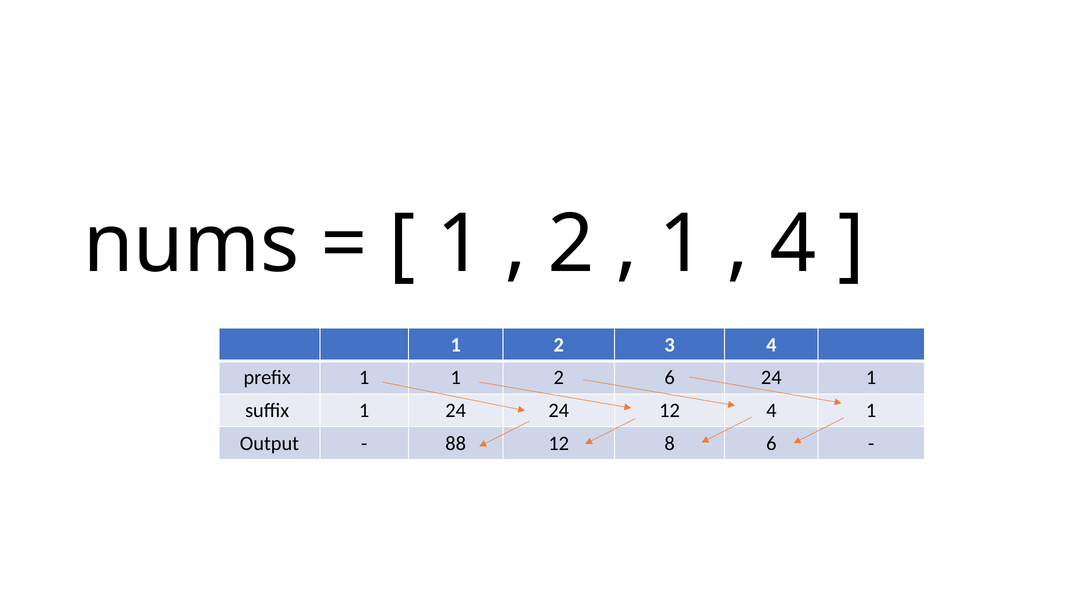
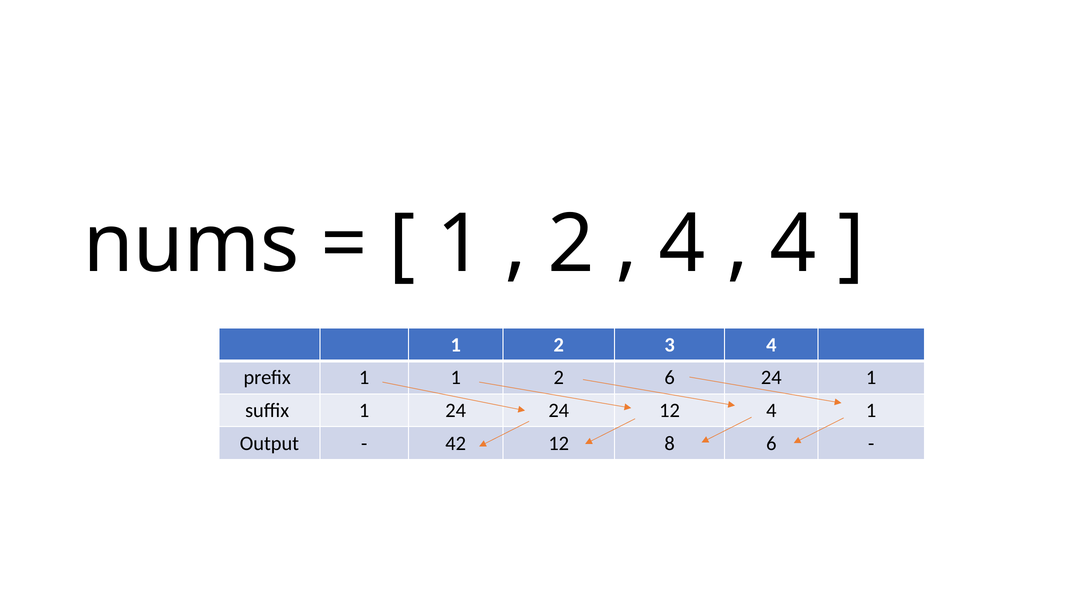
1: 1 -> 4 (682, 245)
88: 88 -> 42 (456, 444)
